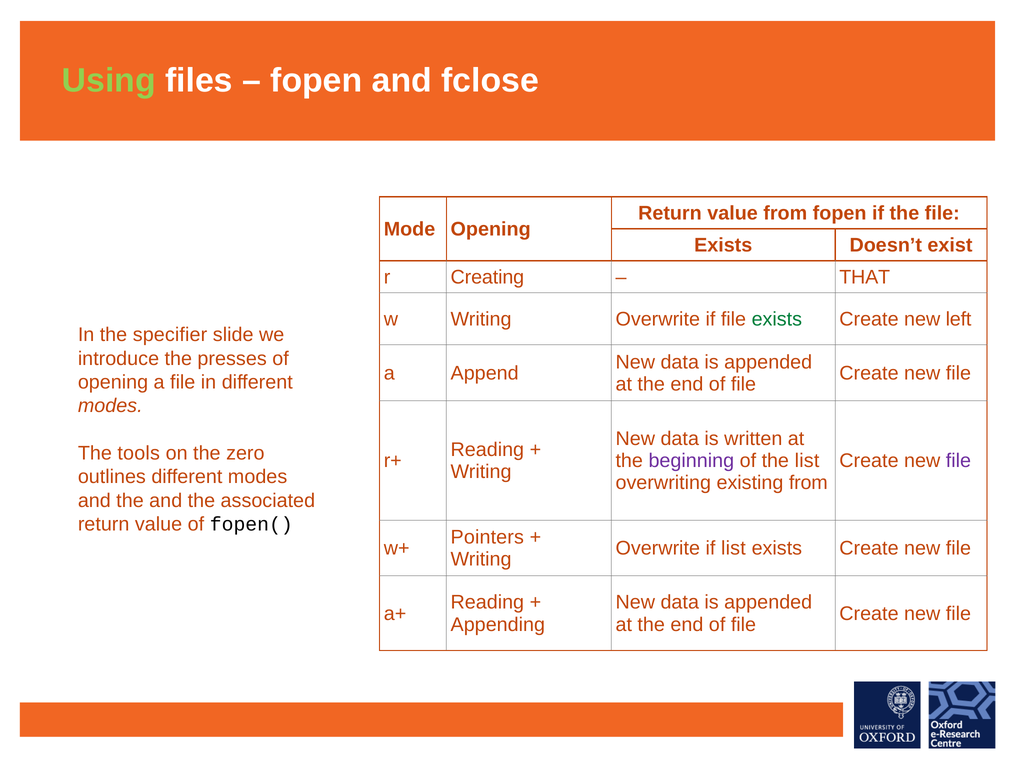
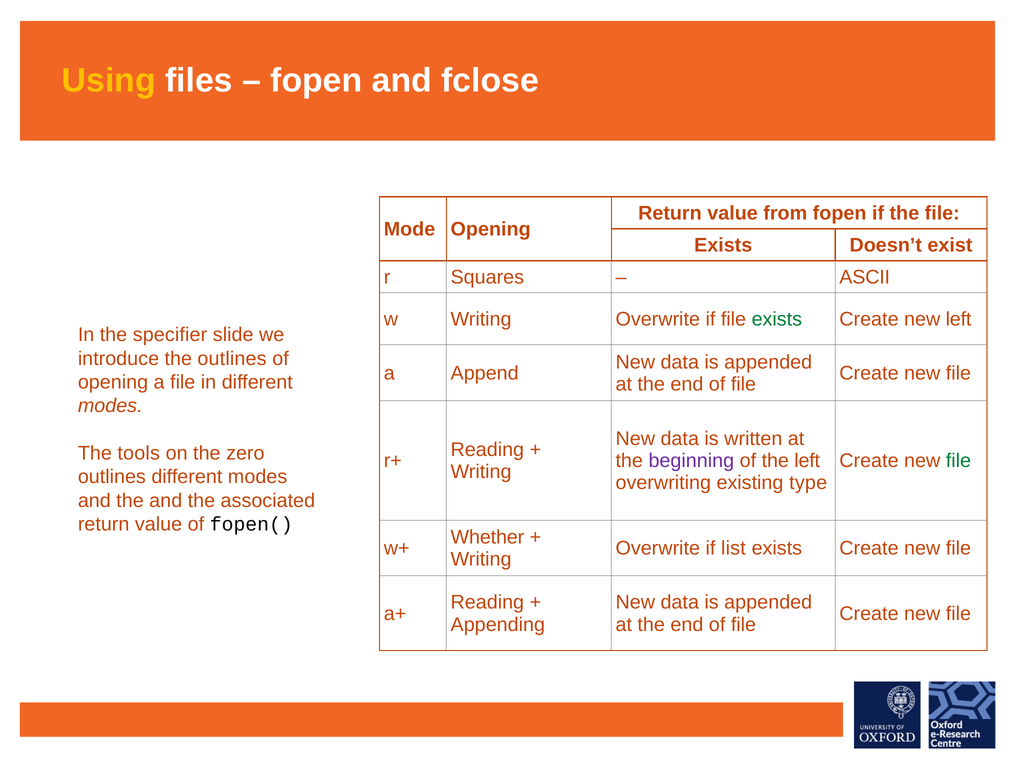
Using colour: light green -> yellow (109, 81)
Creating: Creating -> Squares (487, 277)
THAT: THAT -> ASCII (865, 277)
the presses: presses -> outlines (232, 359)
the list: list -> left (807, 461)
file colour: purple -> green (958, 461)
existing from: from -> type (808, 483)
Pointers: Pointers -> Whether (487, 537)
